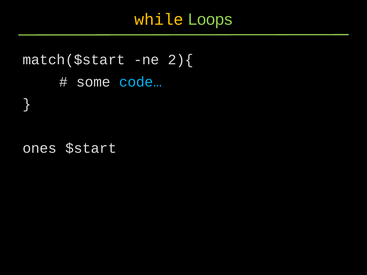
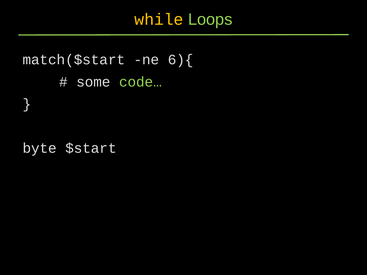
2){: 2){ -> 6){ (181, 60)
code… colour: light blue -> light green (140, 82)
ones: ones -> byte (40, 148)
